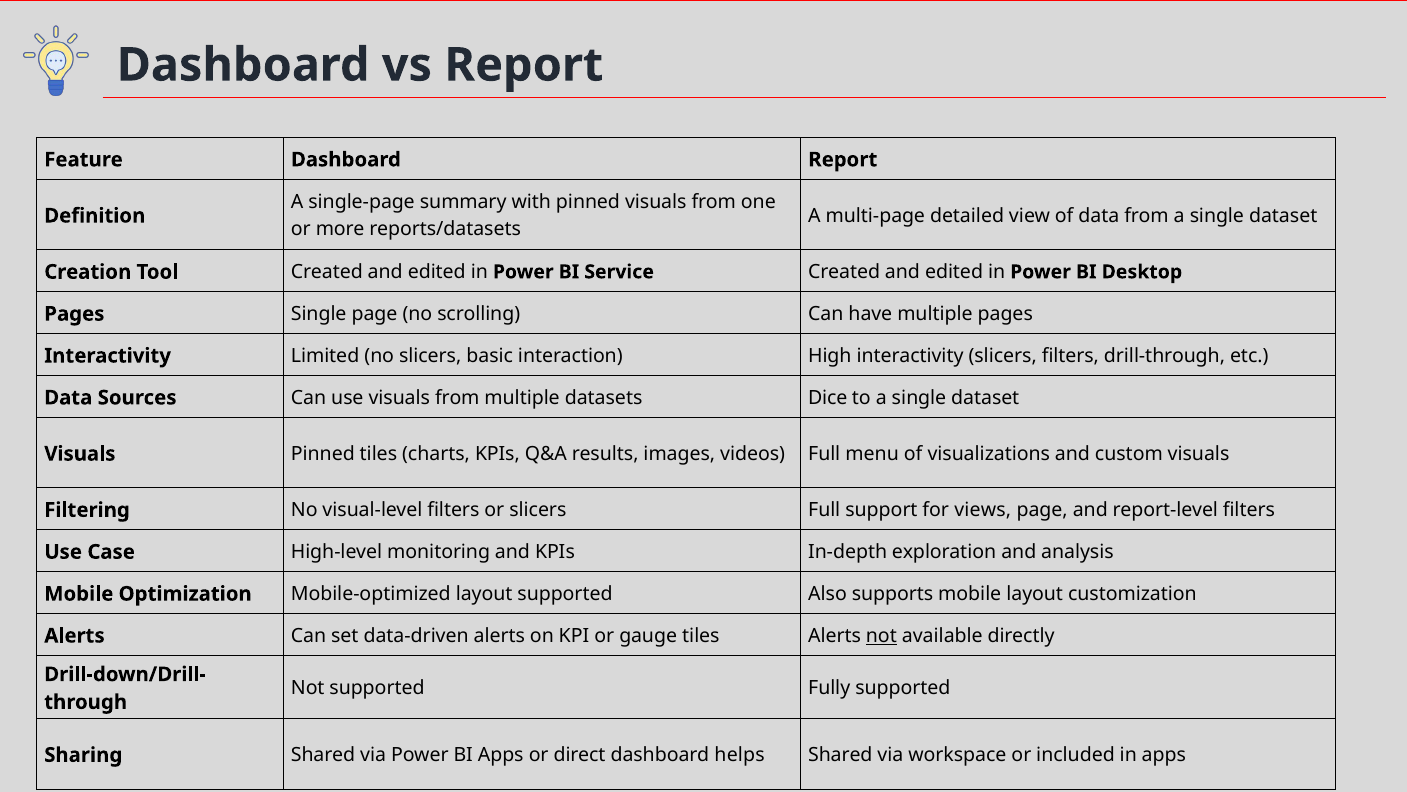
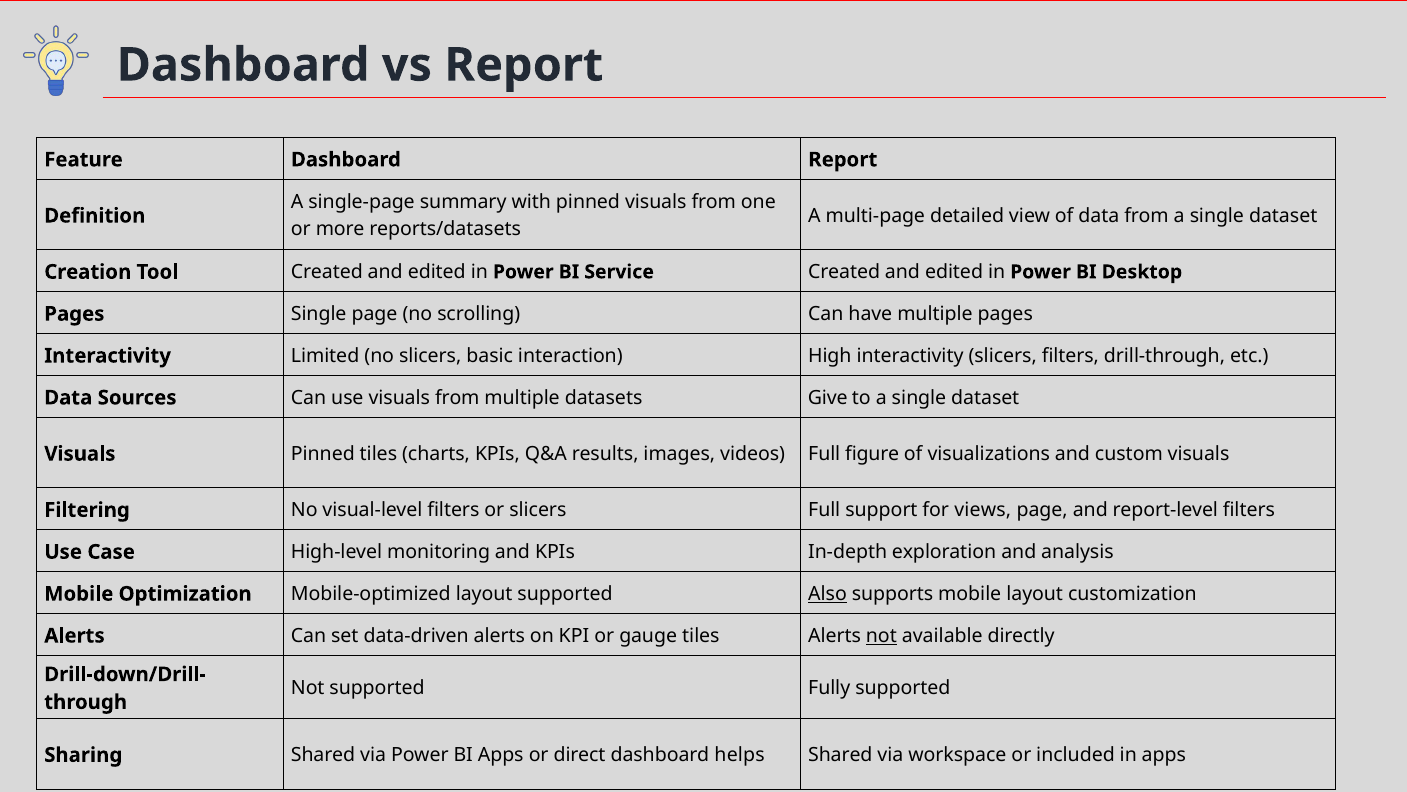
Dice: Dice -> Give (828, 397)
menu: menu -> figure (872, 454)
Also underline: none -> present (828, 593)
